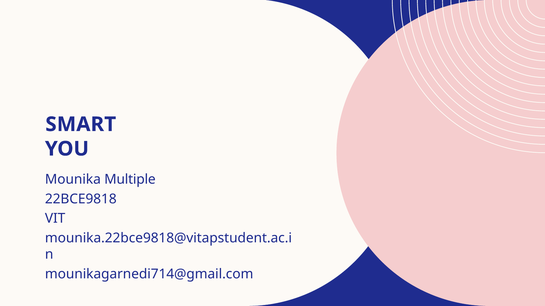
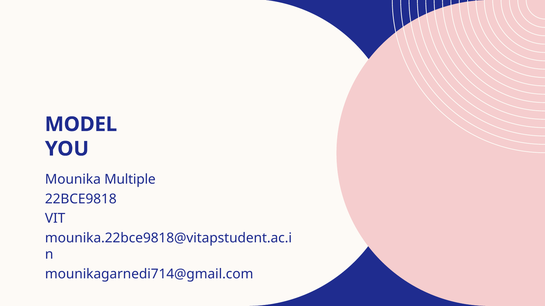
SMART: SMART -> MODEL (81, 125)
